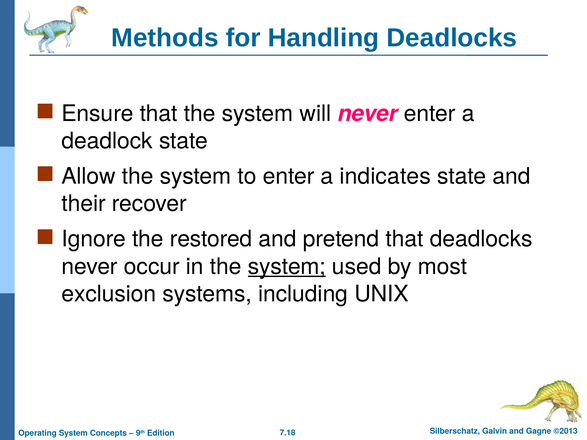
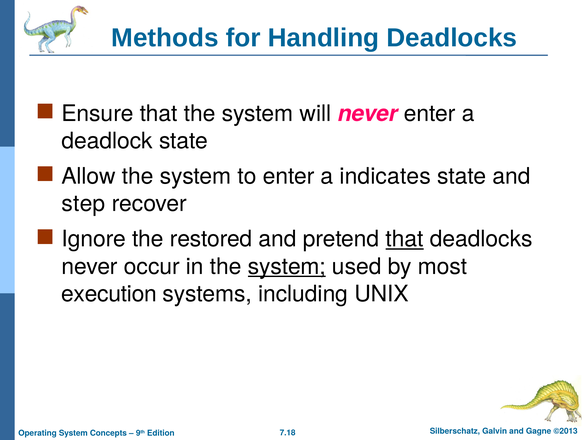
their: their -> step (83, 204)
that underline: none -> present (405, 239)
exclusion: exclusion -> execution (109, 294)
